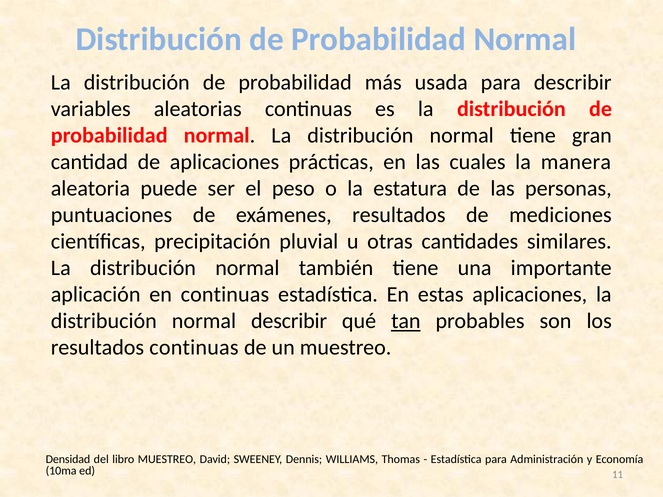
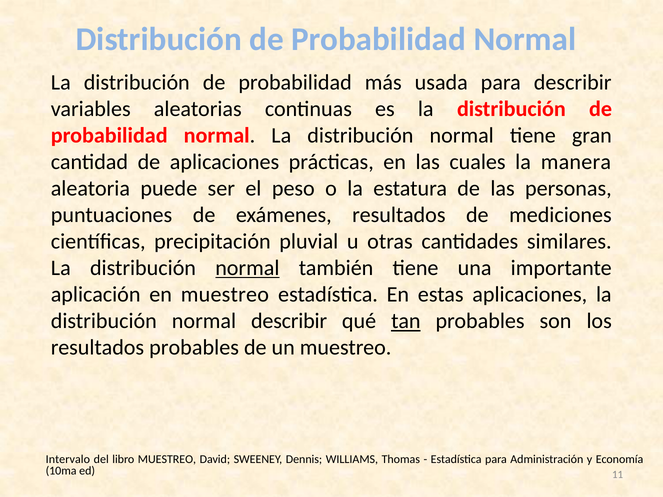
normal underline: none -> present (247, 268)
en continuas: continuas -> muestreo (225, 295)
resultados continuas: continuas -> probables (194, 348)
Densidad: Densidad -> Intervalo (68, 459)
